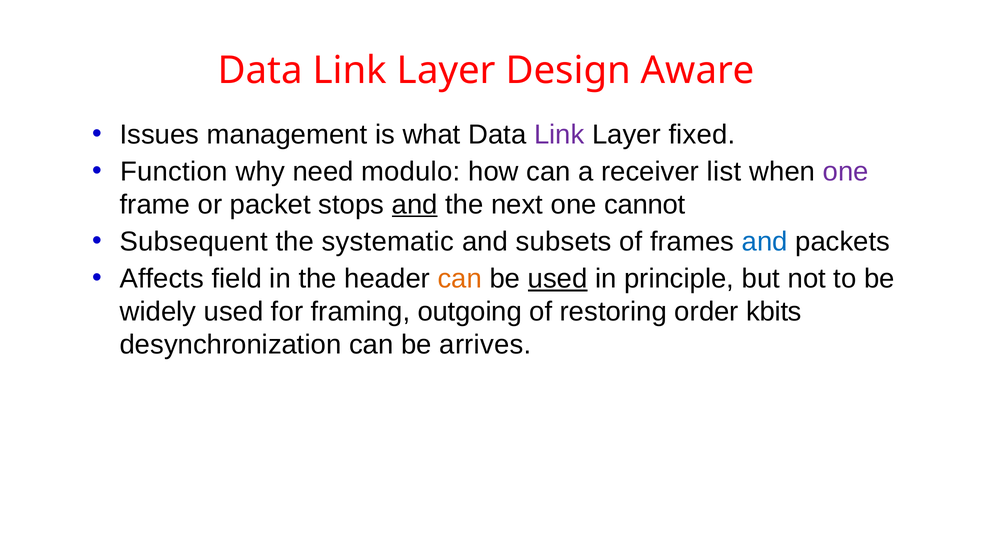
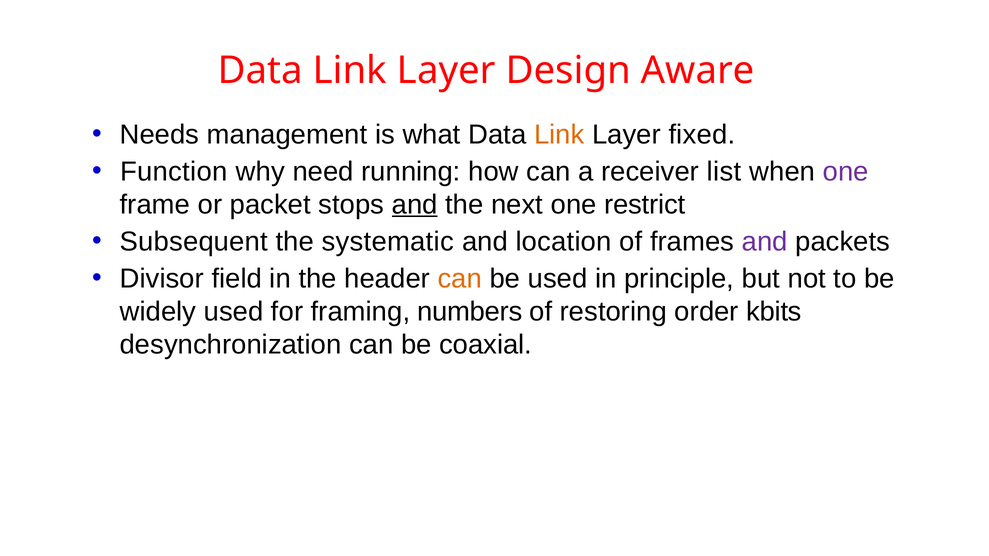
Issues: Issues -> Needs (160, 135)
Link colour: purple -> orange (559, 135)
modulo: modulo -> running (411, 172)
cannot: cannot -> restrict (645, 205)
subsets: subsets -> location (564, 242)
and colour: blue -> purple (765, 242)
Affects: Affects -> Divisor (162, 279)
used underline: present -> none (558, 279)
outgoing: outgoing -> numbers (470, 312)
arrives: arrives -> coaxial (486, 345)
